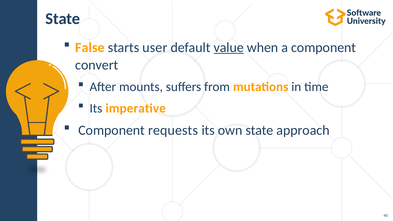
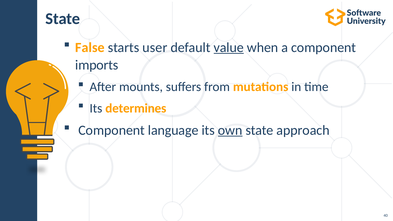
convert: convert -> imports (97, 65)
imperative: imperative -> determines (136, 108)
requests: requests -> language (173, 130)
own underline: none -> present (230, 130)
